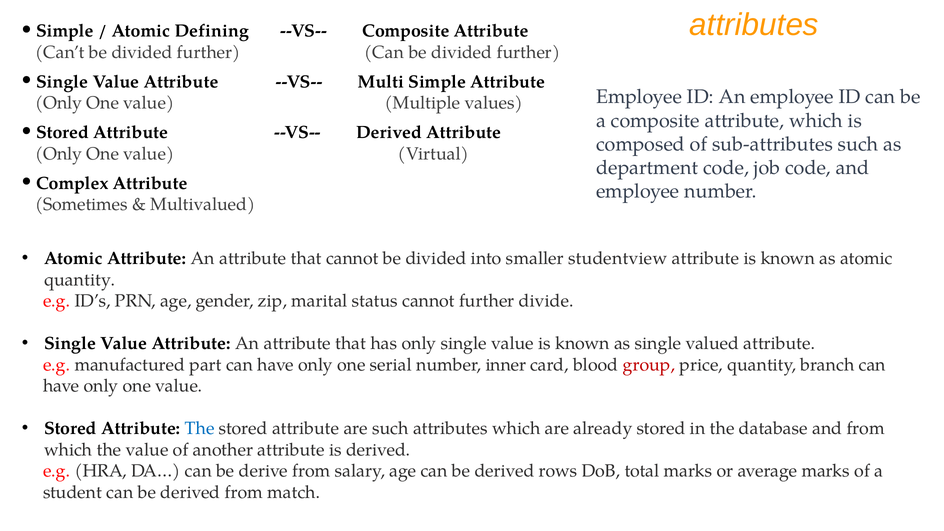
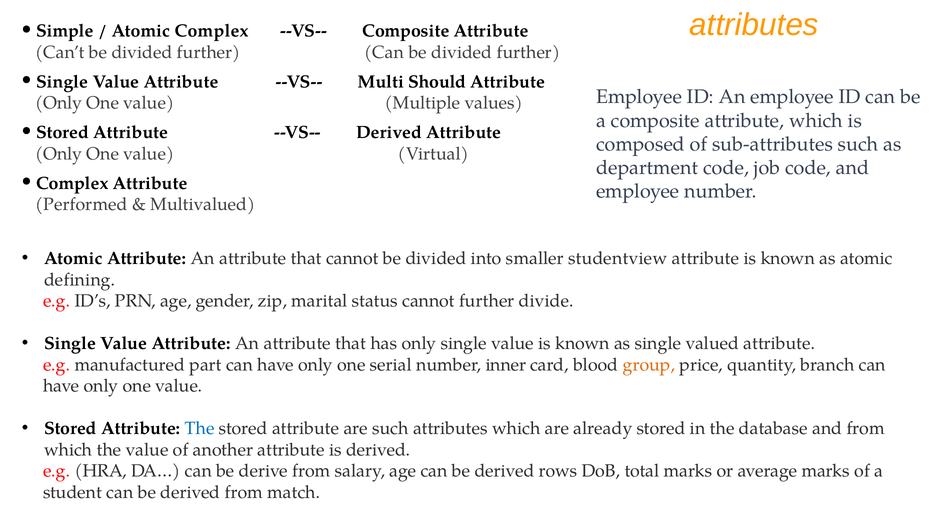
Atomic Defining: Defining -> Complex (212, 31)
Multi Simple: Simple -> Should (437, 82)
Sometimes: Sometimes -> Performed (81, 204)
quantity: quantity -> defining (80, 280)
group colour: red -> orange (649, 365)
